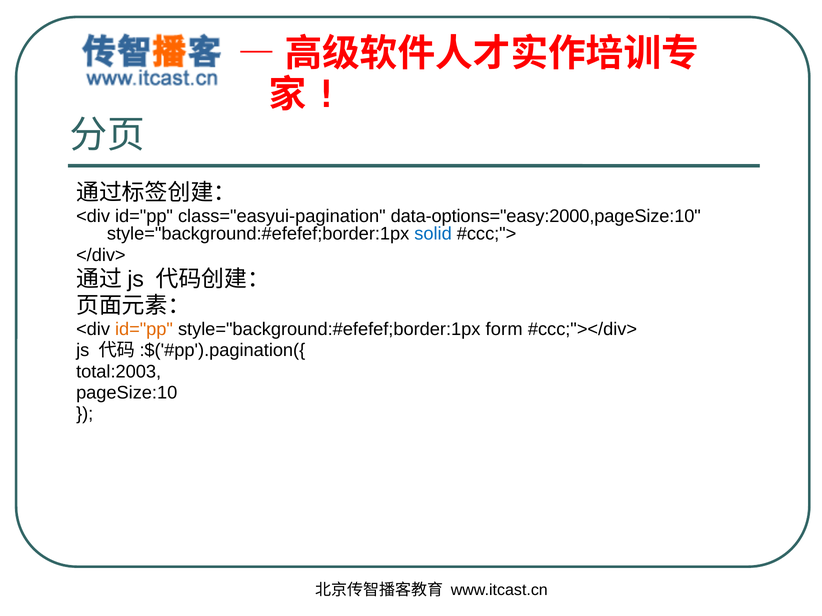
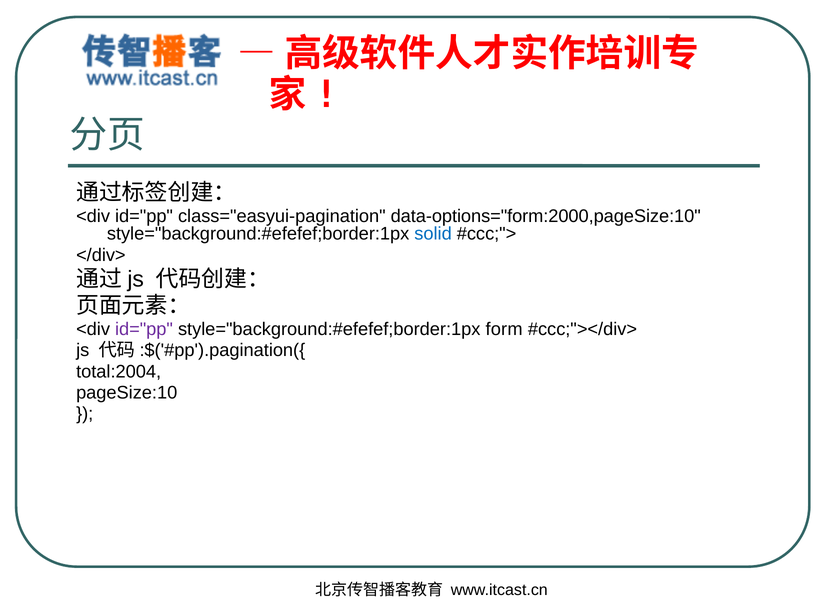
data-options="easy:2000,pageSize:10: data-options="easy:2000,pageSize:10 -> data-options="form:2000,pageSize:10 (546, 216)
id="pp colour: orange -> purple (144, 329)
total:2003: total:2003 -> total:2004 (119, 372)
